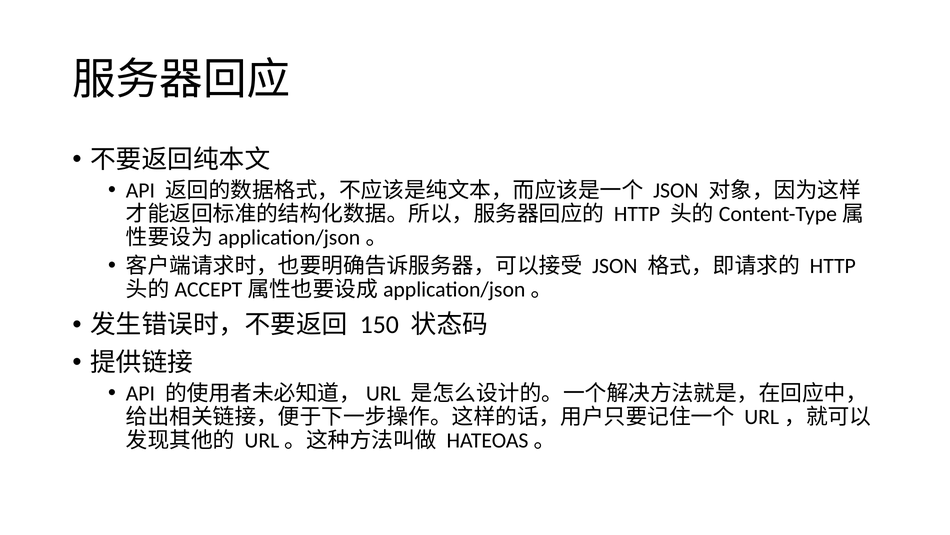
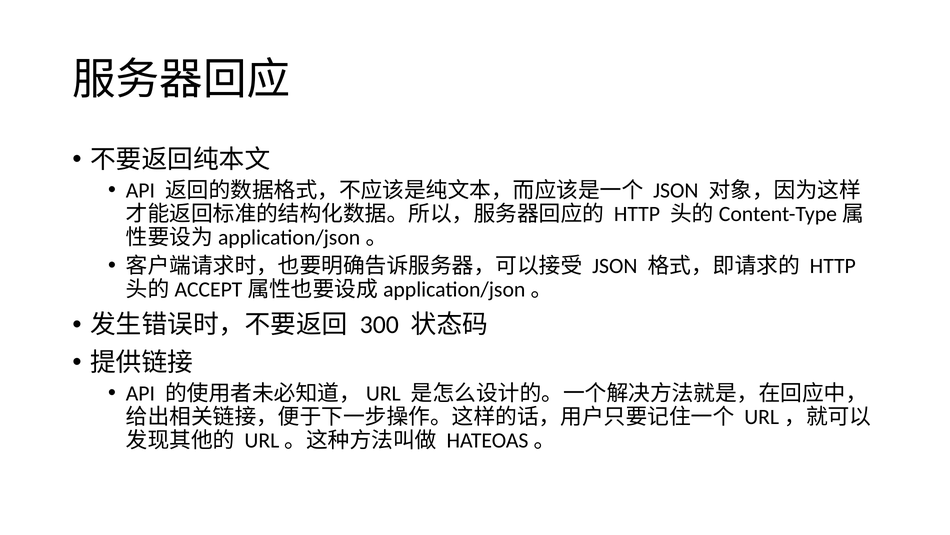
150: 150 -> 300 (379, 325)
